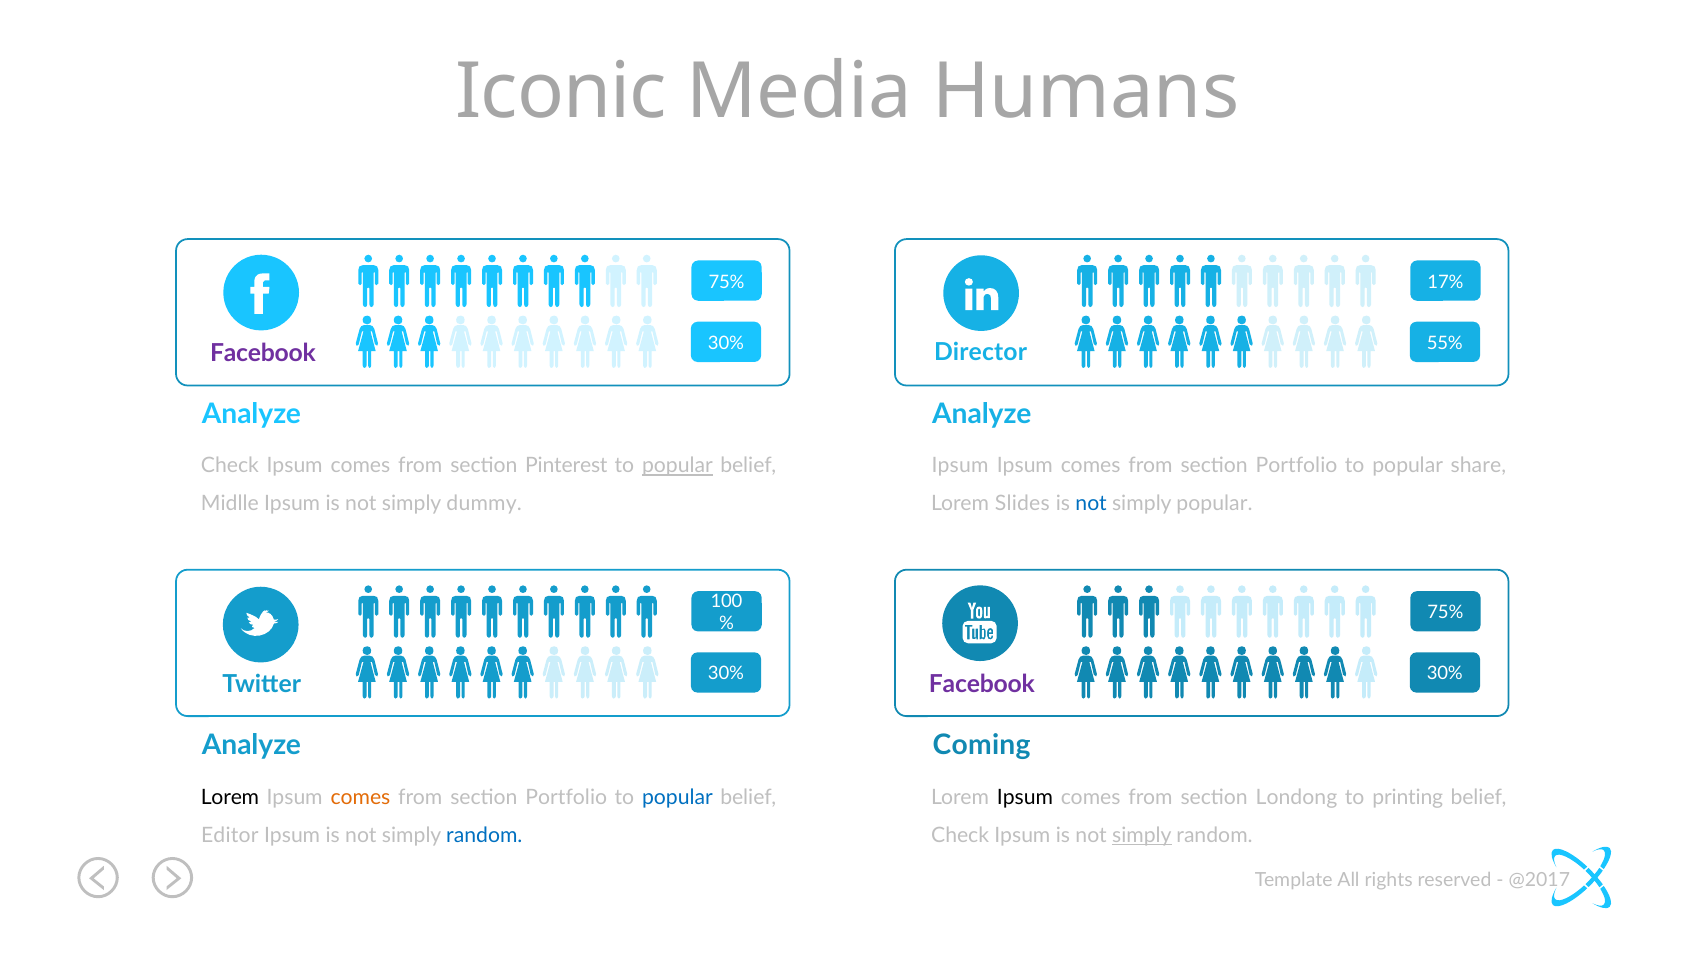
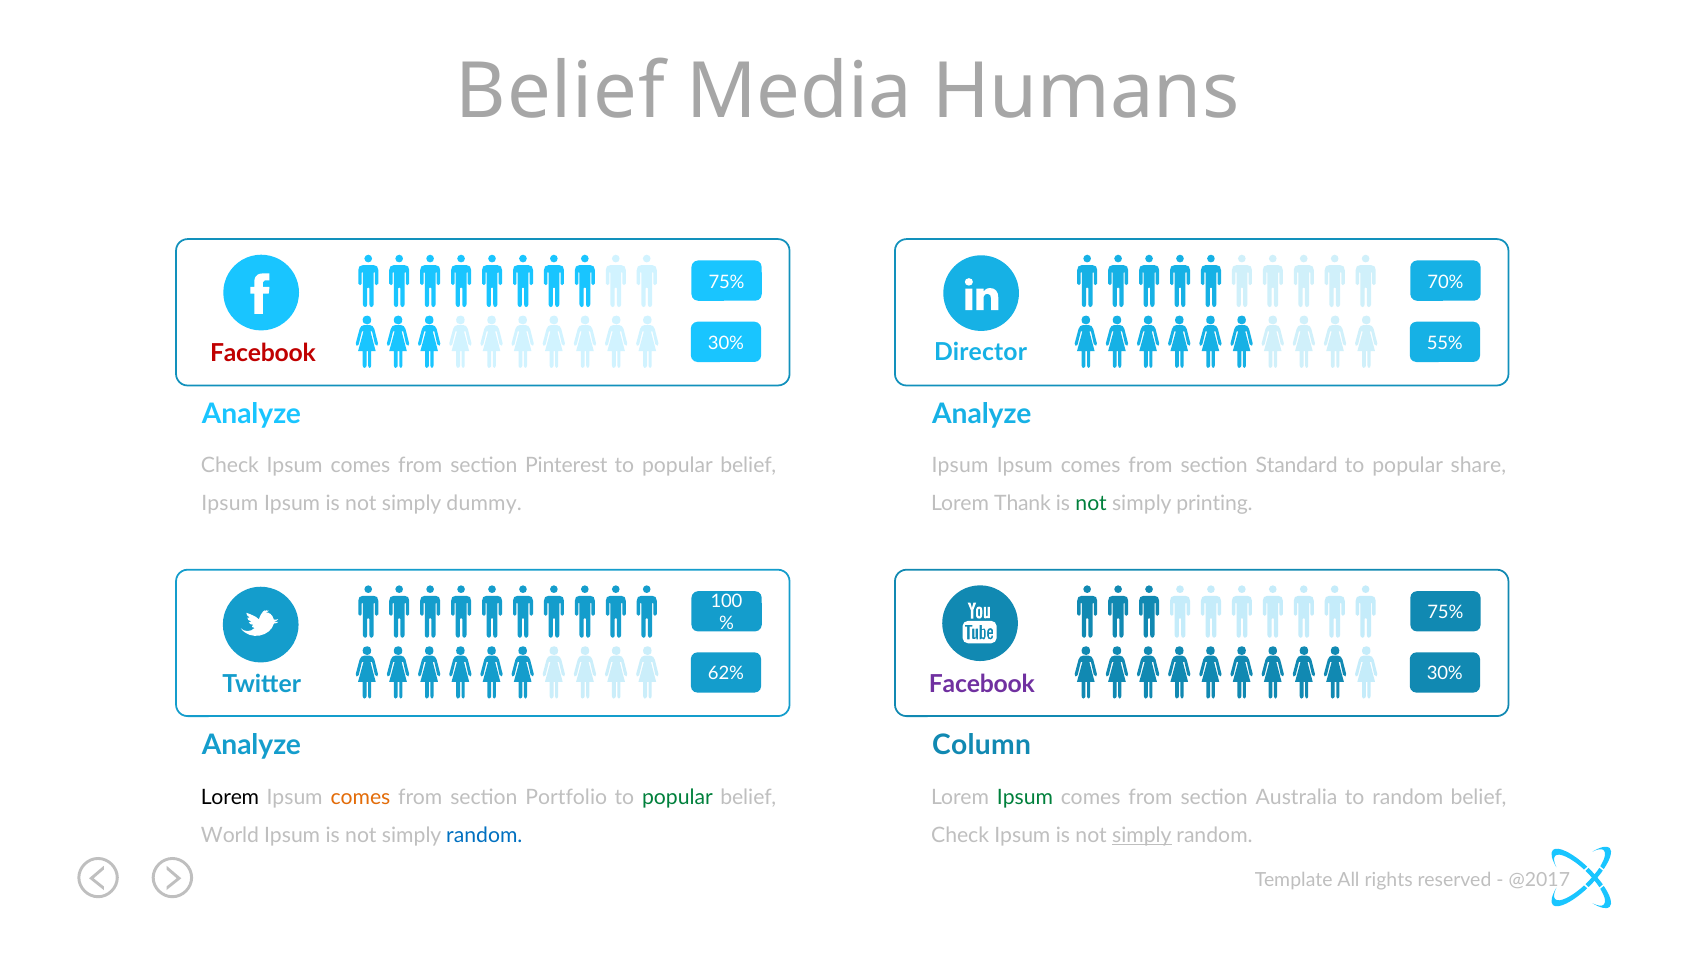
Iconic: Iconic -> Belief (560, 92)
17%: 17% -> 70% (1445, 282)
Facebook colour: purple -> red (263, 353)
popular underline: present -> none (677, 466)
Portfolio: Portfolio -> Standard (1297, 466)
Midlle: Midlle -> Ipsum (230, 504)
Slides: Slides -> Thank (1023, 504)
not colour: blue -> green (1091, 504)
simply popular: popular -> printing (1215, 504)
30%: 30% -> 62% (726, 674)
Coming: Coming -> Column (982, 746)
popular colour: blue -> green (677, 797)
Ipsum colour: black -> green (1025, 797)
Londong: Londong -> Australia (1297, 797)
to printing: printing -> random (1408, 797)
Editor: Editor -> World (230, 835)
